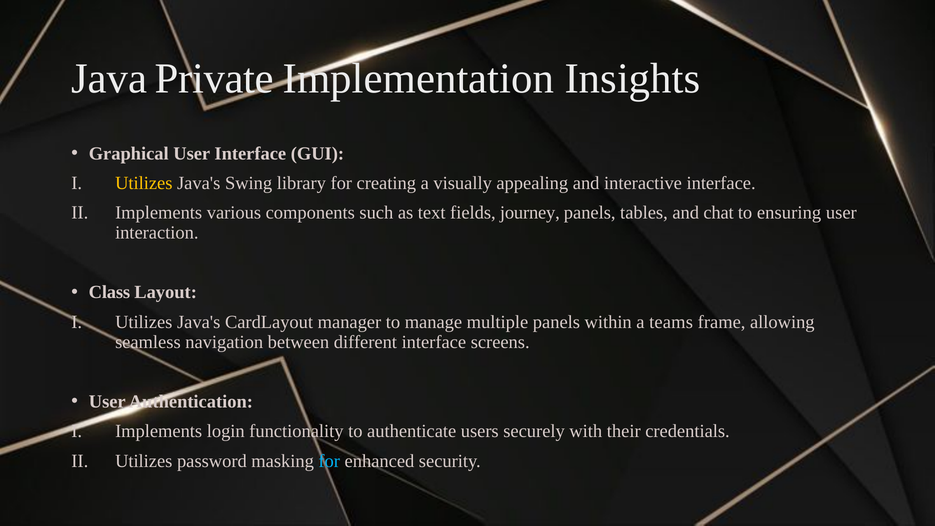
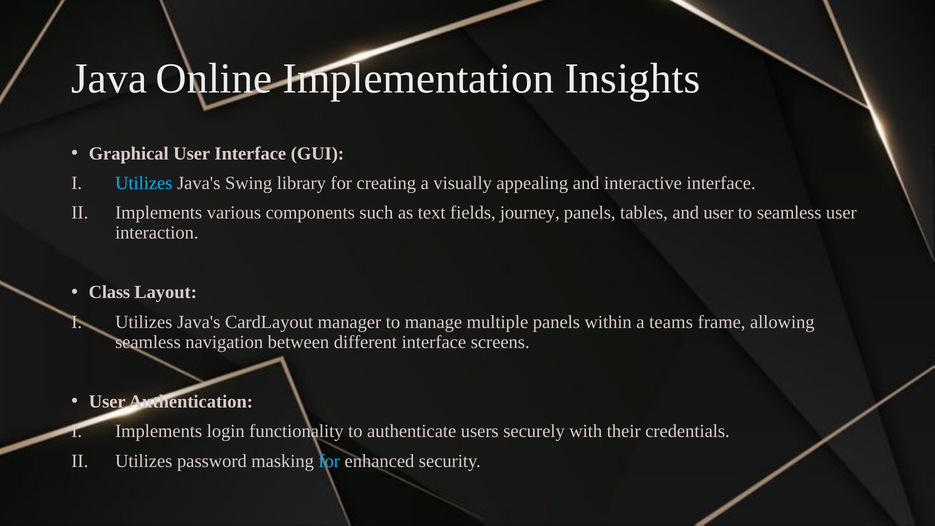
Private: Private -> Online (214, 79)
Utilizes colour: yellow -> light blue (144, 183)
and chat: chat -> user (719, 213)
to ensuring: ensuring -> seamless (789, 213)
